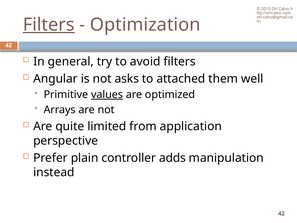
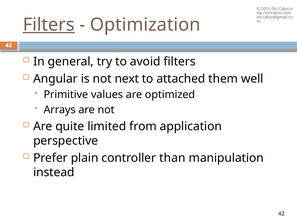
asks: asks -> next (127, 79)
values underline: present -> none (107, 94)
adds: adds -> than (172, 158)
